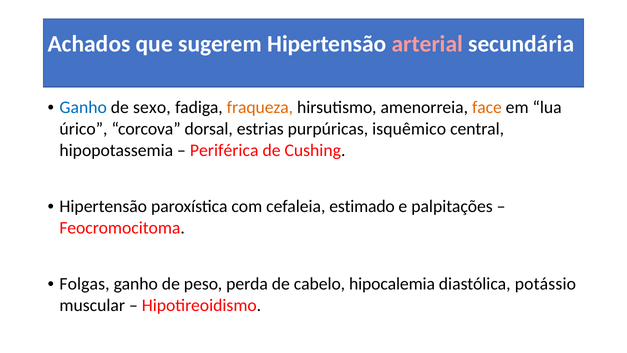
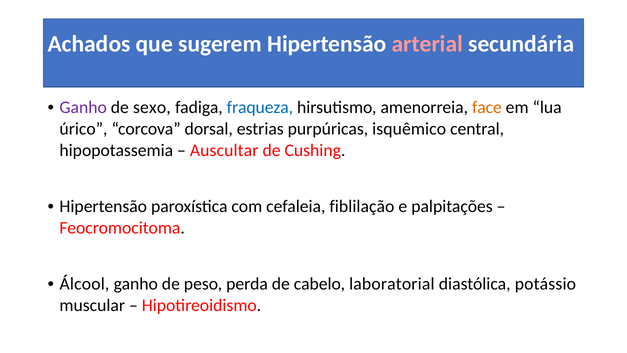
Ganho colour: blue -> purple (83, 107)
fraqueza colour: orange -> blue (260, 107)
Periférica: Periférica -> Auscultar (224, 150)
estimado: estimado -> fiblilação (362, 206)
Folgas: Folgas -> Álcool (84, 284)
hipocalemia: hipocalemia -> laboratorial (392, 284)
